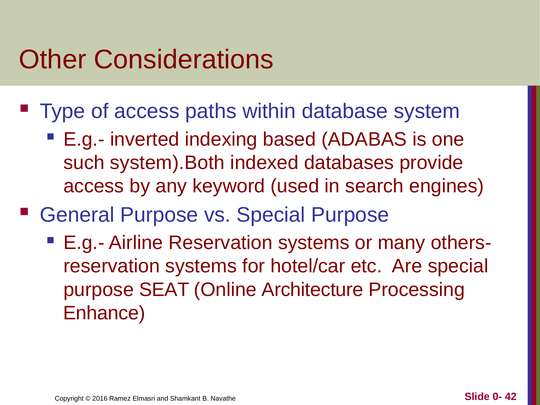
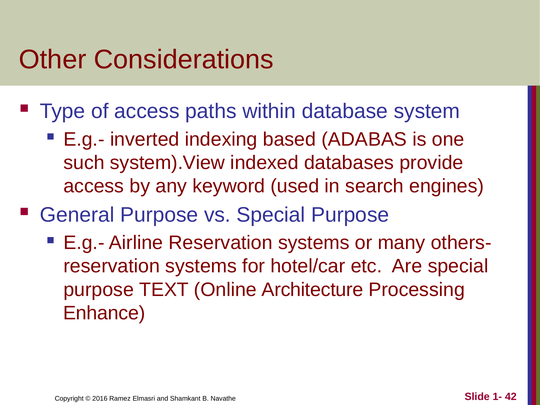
system).Both: system).Both -> system).View (167, 163)
SEAT: SEAT -> TEXT (164, 290)
0-: 0- -> 1- (497, 397)
